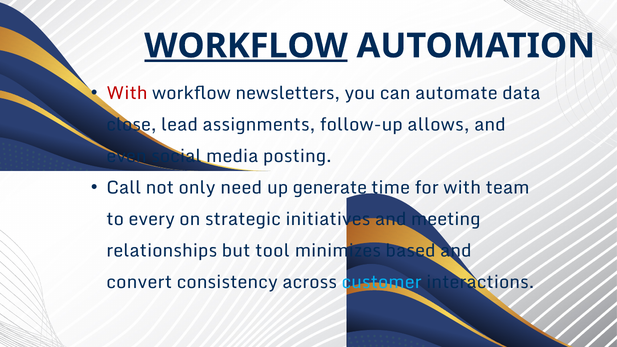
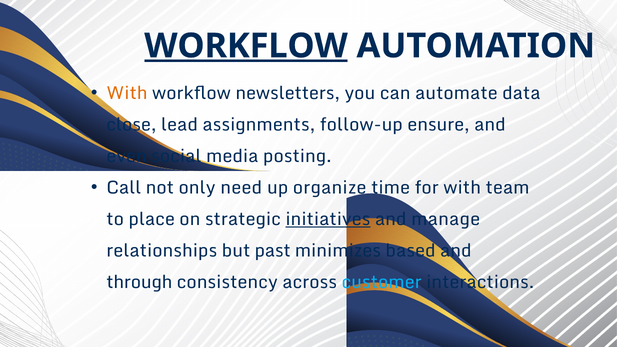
With colour: red -> orange (127, 93)
allows: allows -> ensure (439, 125)
generate: generate -> organize (330, 188)
every: every -> place (152, 219)
initiatives underline: none -> present (328, 219)
meeting: meeting -> manage (446, 219)
tool: tool -> past (273, 251)
convert: convert -> through (139, 282)
